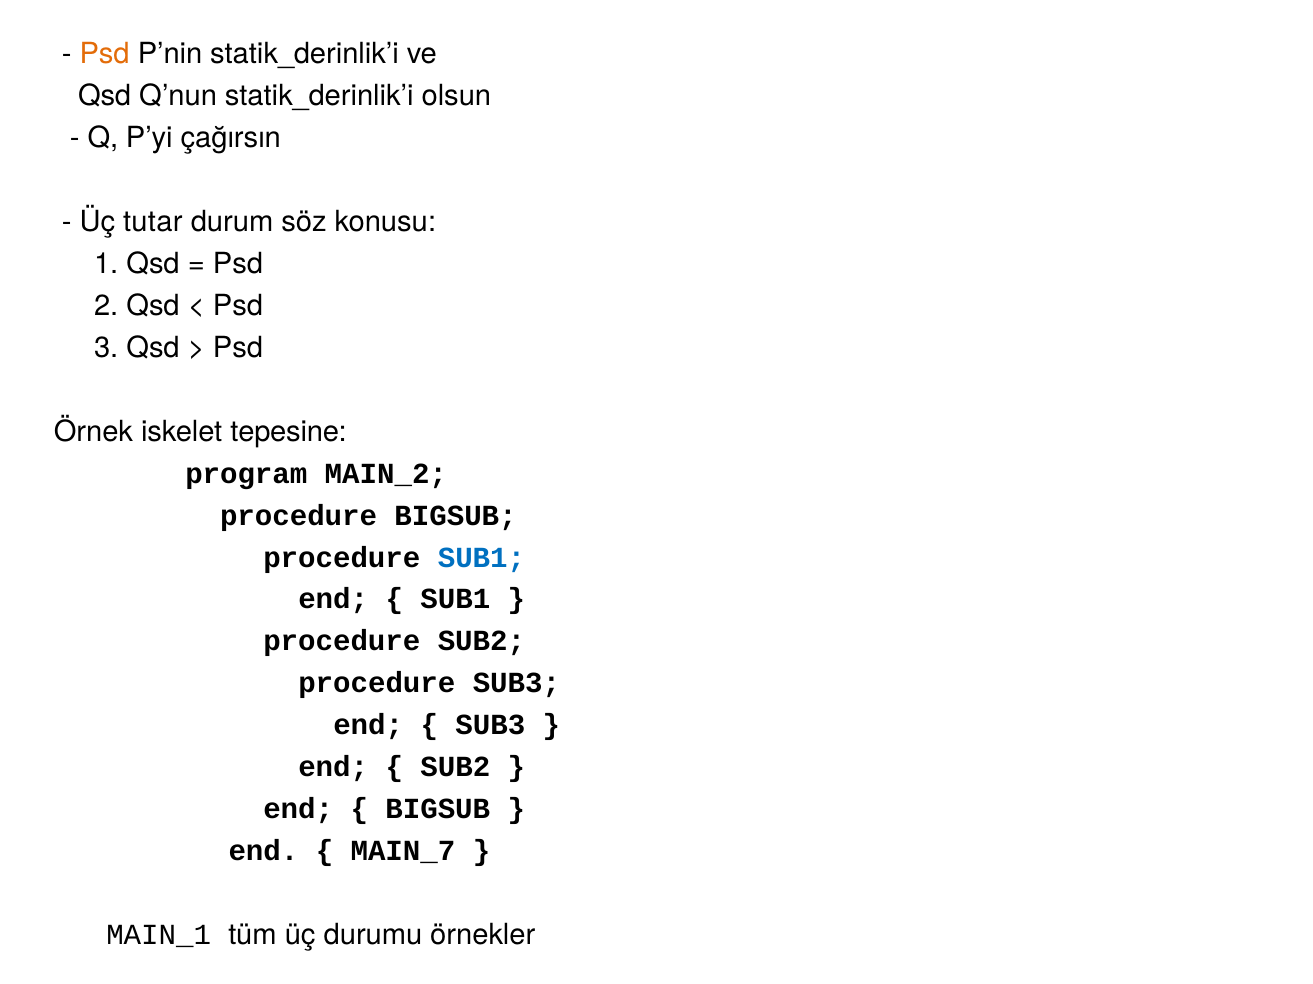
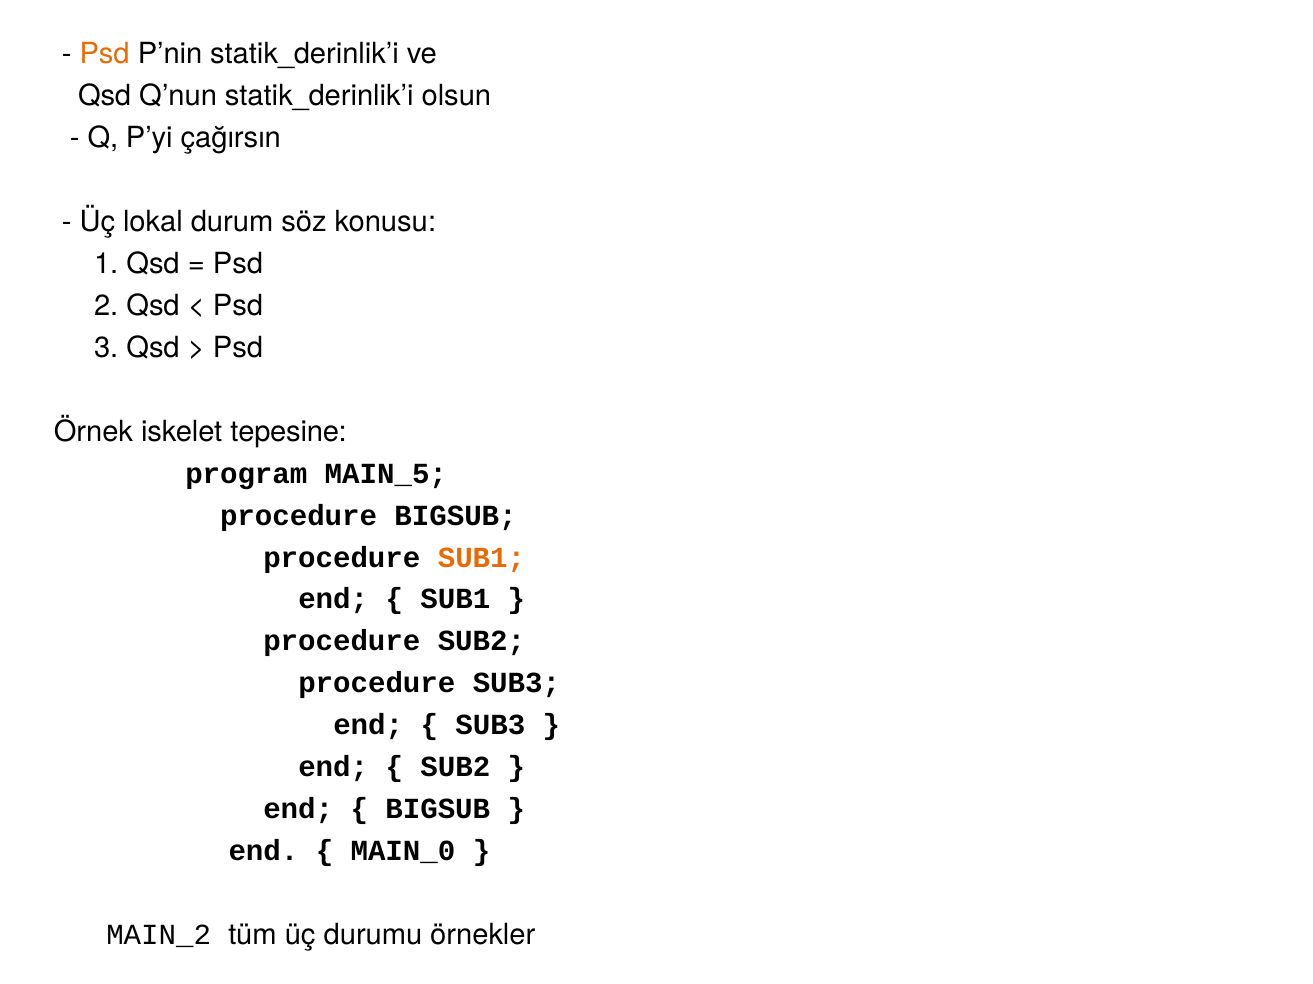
tutar: tutar -> lokal (153, 222)
MAIN_2: MAIN_2 -> MAIN_5 (386, 474)
SUB1 colour: blue -> orange (481, 558)
MAIN_7: MAIN_7 -> MAIN_0 (403, 852)
MAIN_1: MAIN_1 -> MAIN_2 (159, 936)
